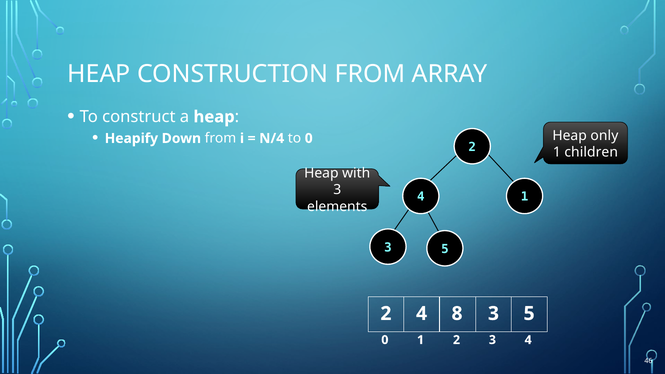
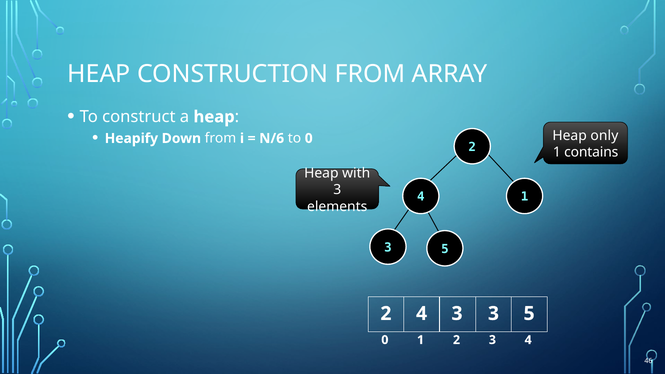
N/4: N/4 -> N/6 (272, 138)
children: children -> contains (591, 152)
2 4 8: 8 -> 3 (457, 314)
